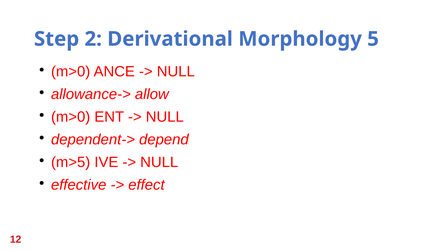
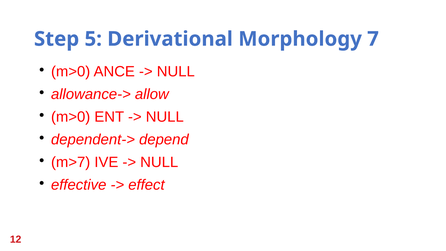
2: 2 -> 5 (93, 39)
5: 5 -> 7 (373, 39)
m>5: m>5 -> m>7 (71, 162)
